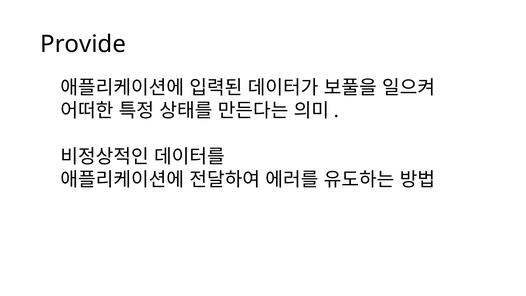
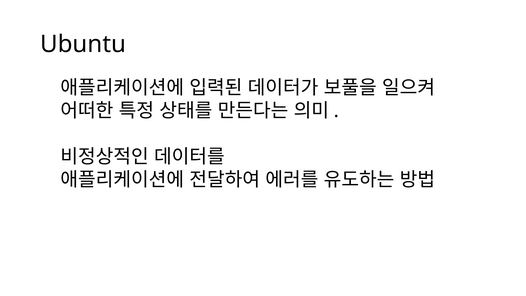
Provide: Provide -> Ubuntu (83, 44)
